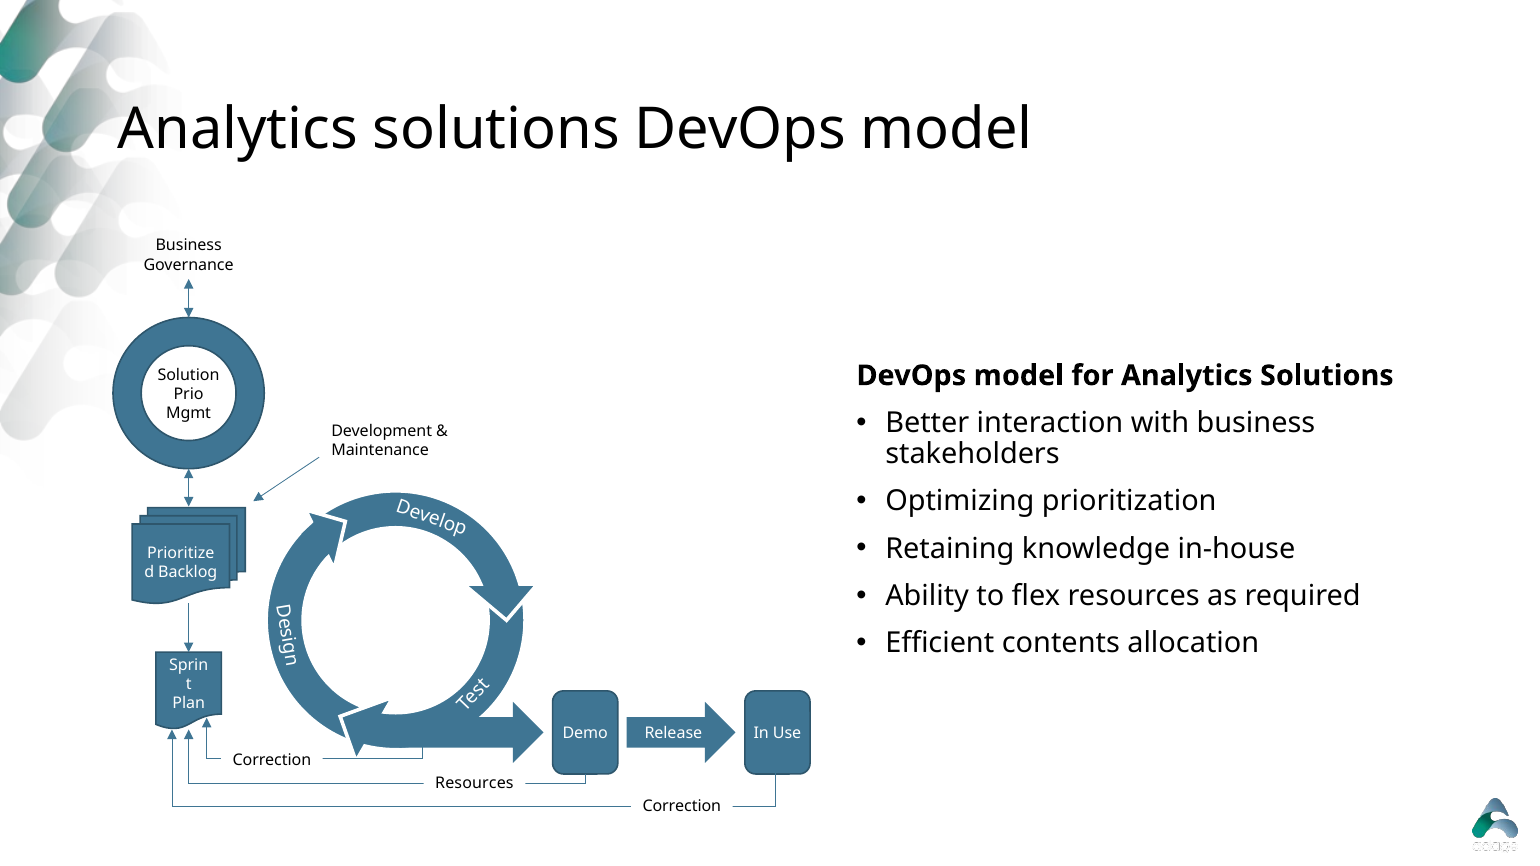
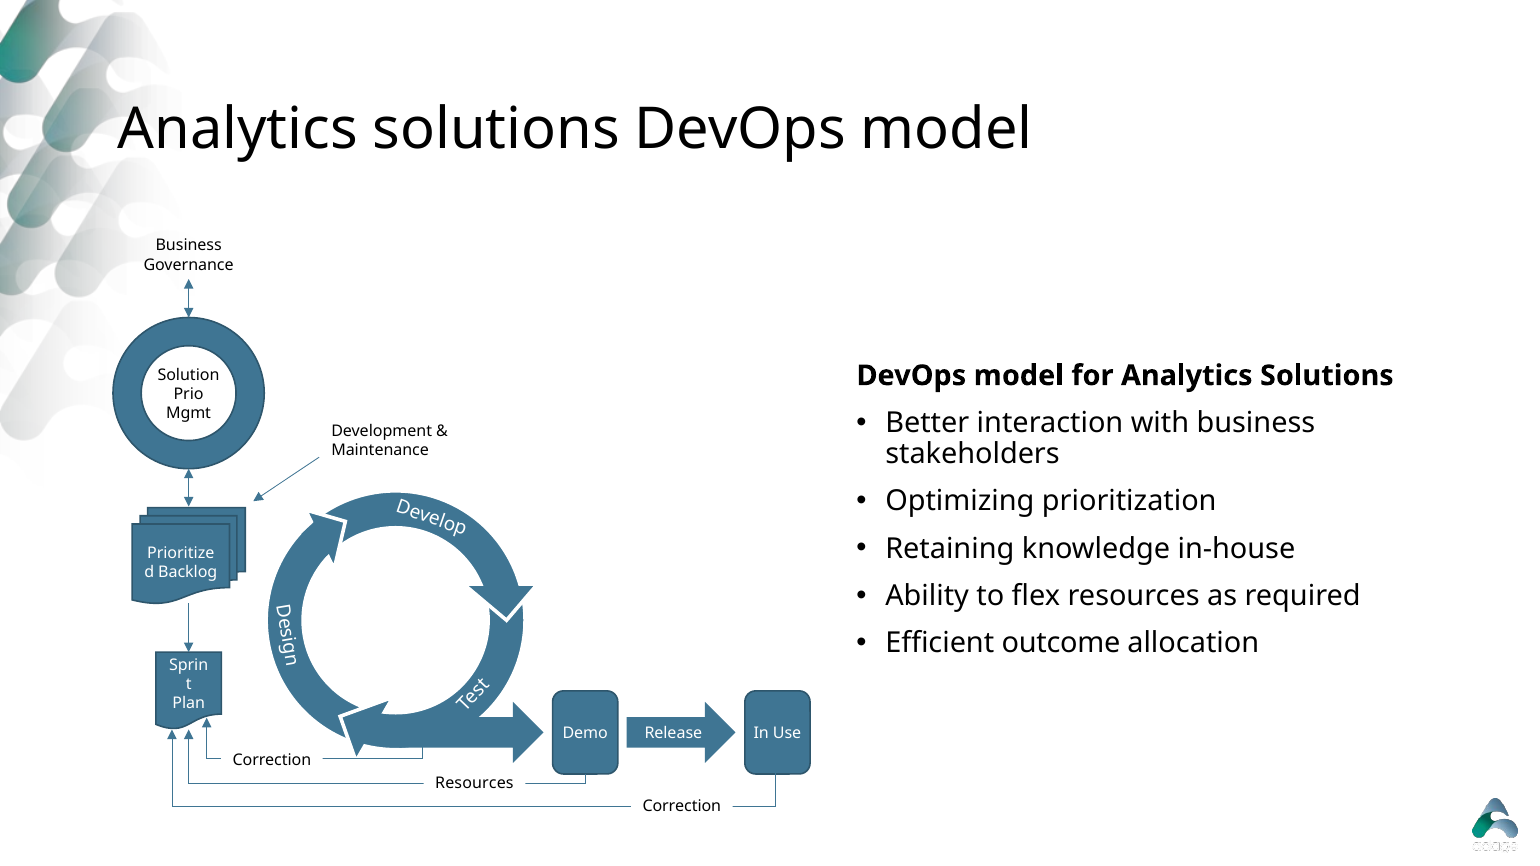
contents: contents -> outcome (1061, 643)
